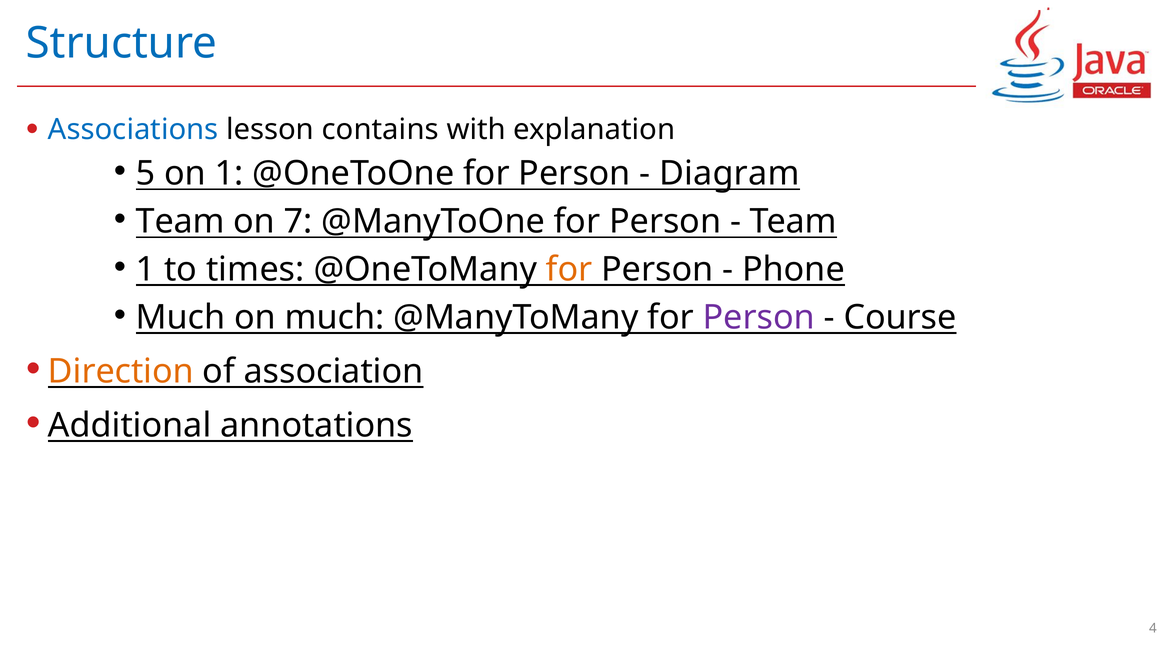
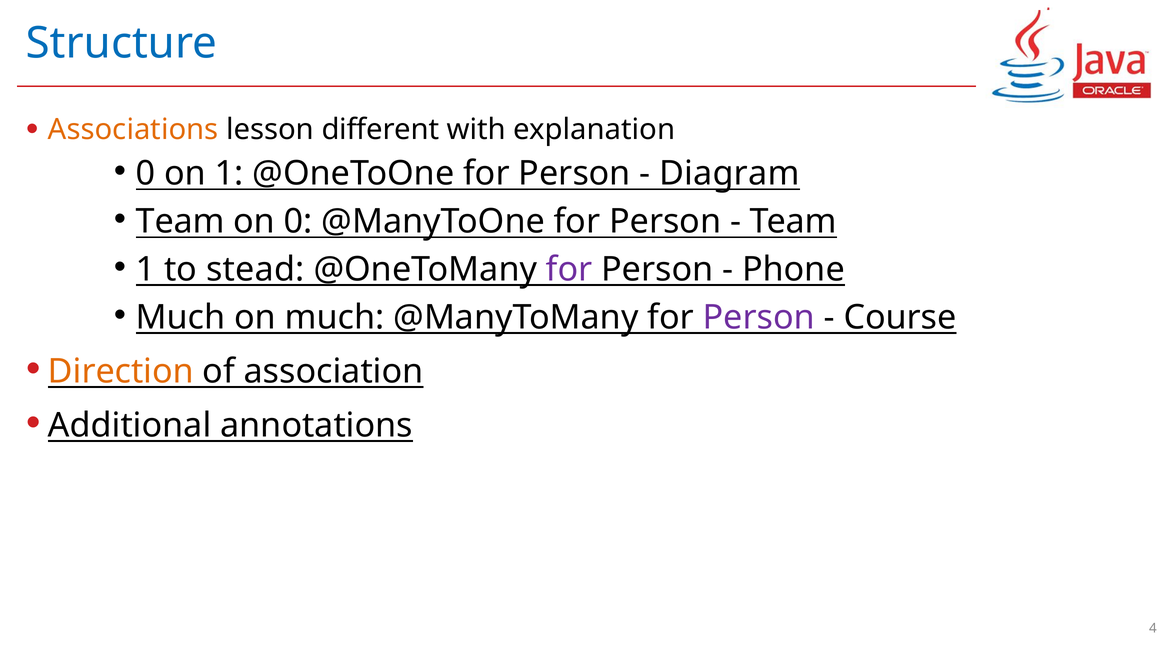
Associations colour: blue -> orange (133, 130)
contains: contains -> different (380, 130)
5: 5 -> 0 (146, 174)
on 7: 7 -> 0 (298, 222)
times: times -> stead (255, 270)
for colour: orange -> purple (569, 270)
